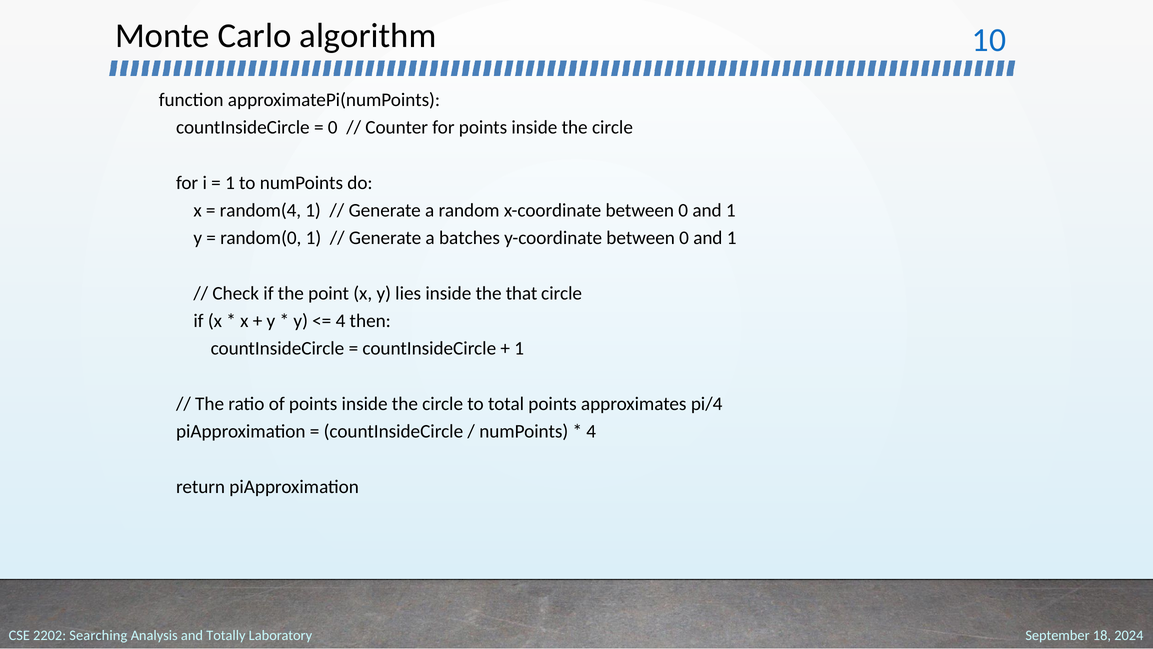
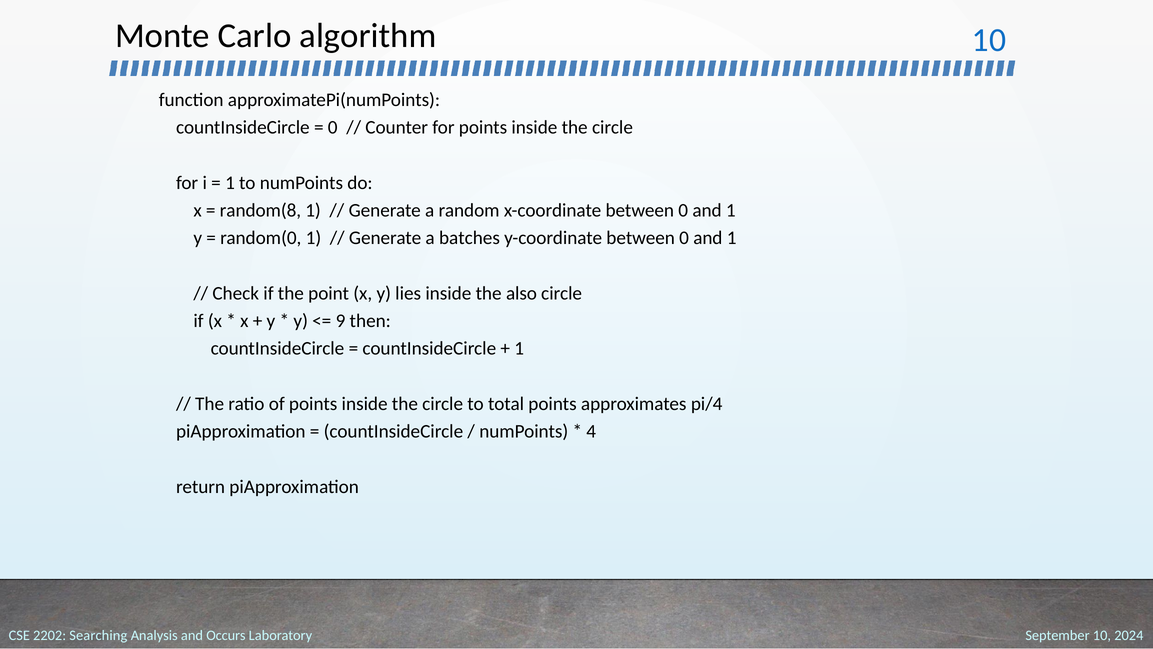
random(4: random(4 -> random(8 (260, 210)
that: that -> also (521, 293)
4: 4 -> 9 (341, 321)
Totally: Totally -> Occurs (226, 635)
September 18: 18 -> 10 (1102, 635)
